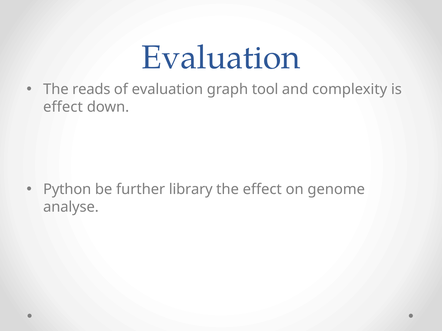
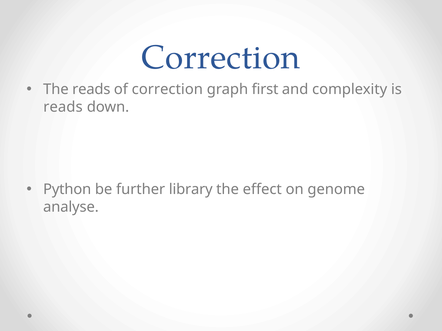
Evaluation: Evaluation -> Correction (221, 58)
of evaluation: evaluation -> correction (167, 89)
tool: tool -> first (265, 89)
effect: effect -> reads (63, 107)
